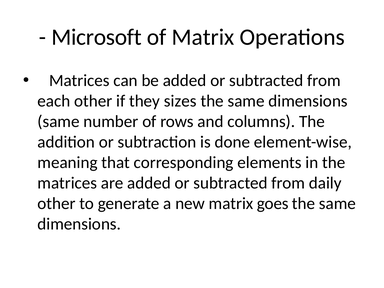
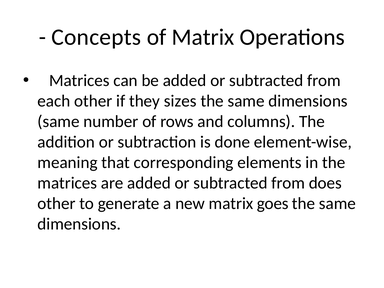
Microsoft: Microsoft -> Concepts (96, 37)
daily: daily -> does (325, 183)
